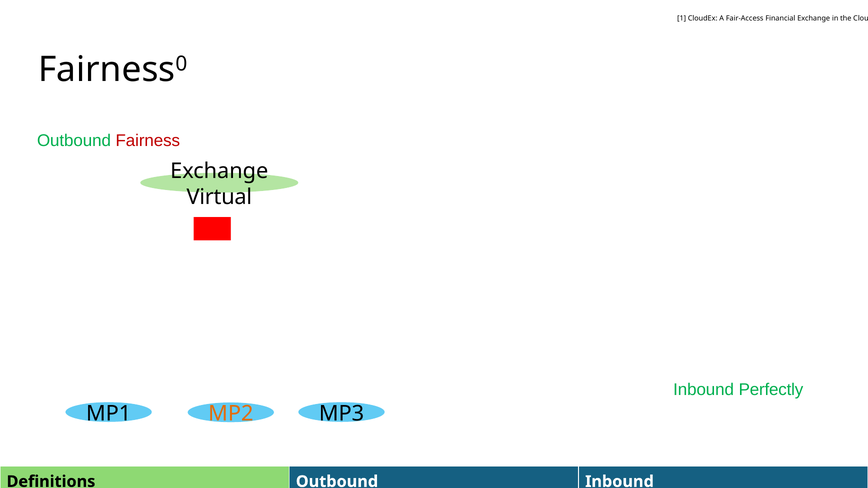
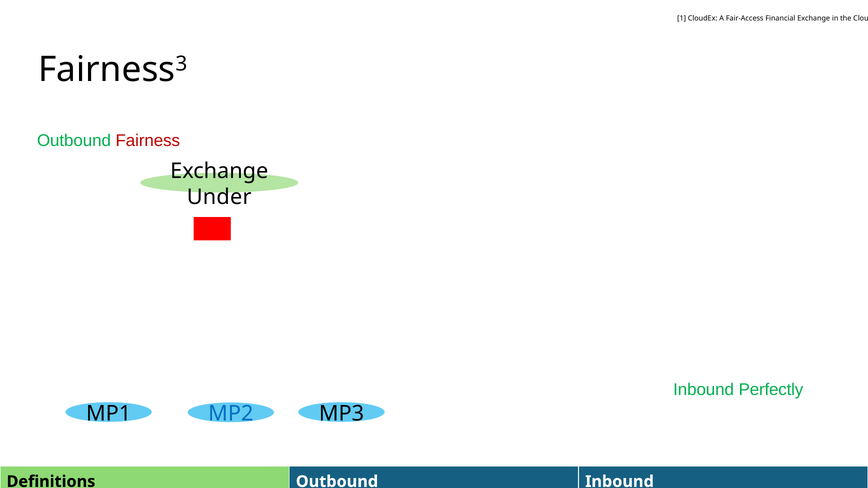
0: 0 -> 3 (181, 64)
Virtual: Virtual -> Under (219, 197)
MP2 colour: orange -> blue (231, 414)
